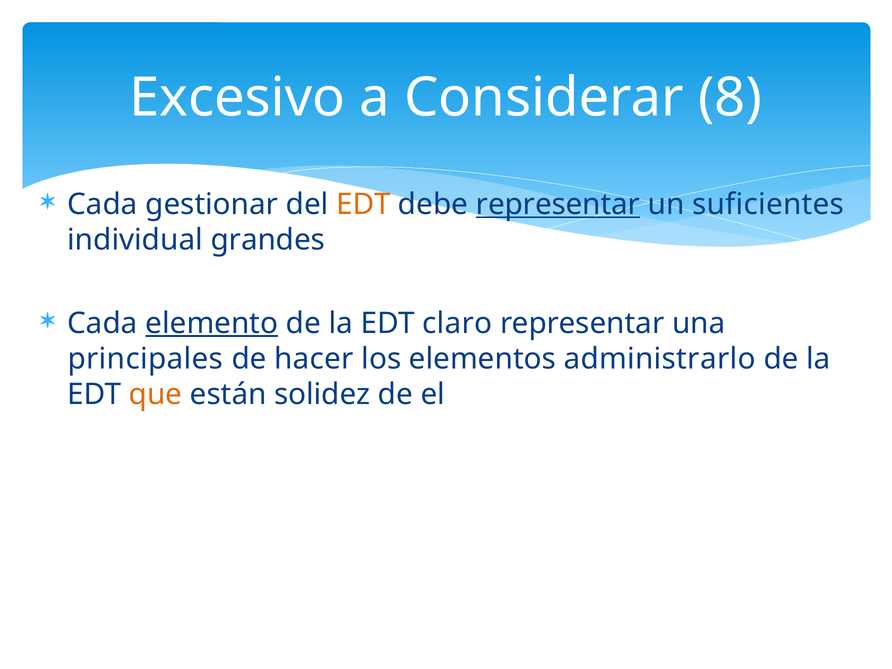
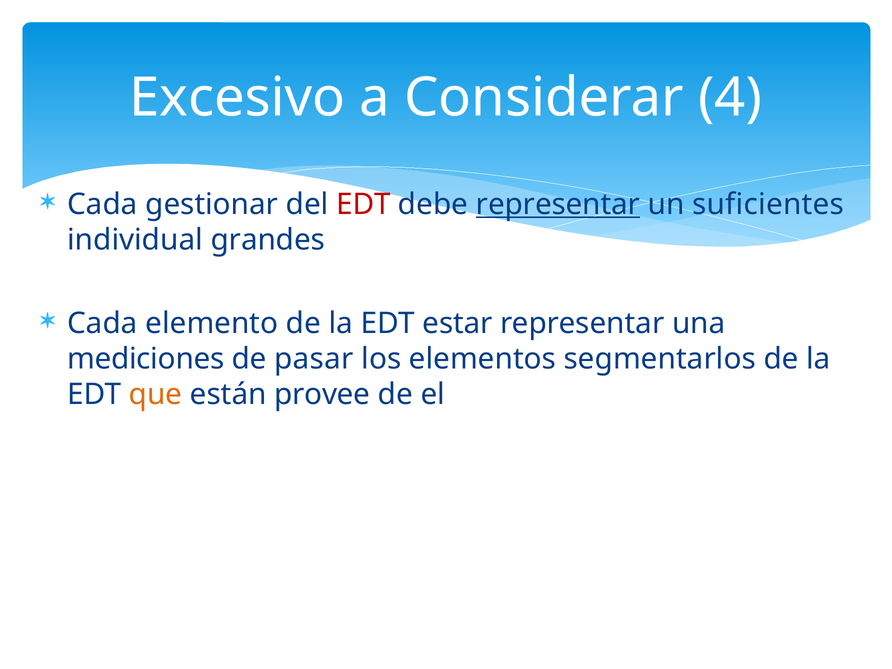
8: 8 -> 4 (730, 98)
EDT colour: orange -> red (363, 204)
elemento underline: present -> none (212, 323)
claro: claro -> estar (457, 323)
principales: principales -> mediciones (146, 359)
hacer: hacer -> pasar (314, 359)
administrarlo: administrarlo -> segmentarlos (660, 359)
solidez: solidez -> provee (322, 395)
